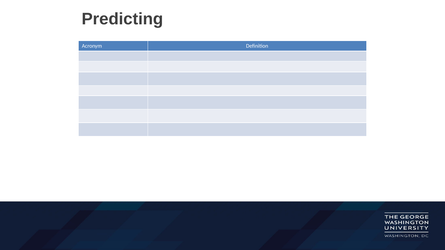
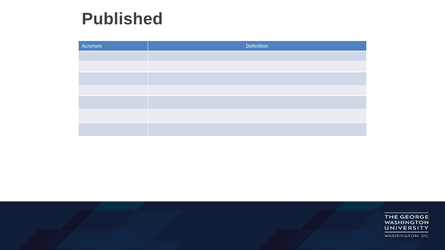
Predicting: Predicting -> Published (122, 19)
